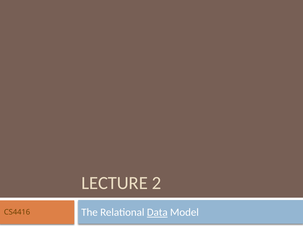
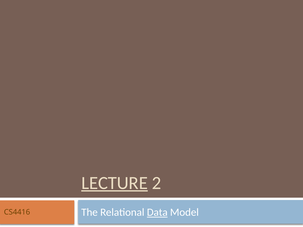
LECTURE underline: none -> present (115, 183)
